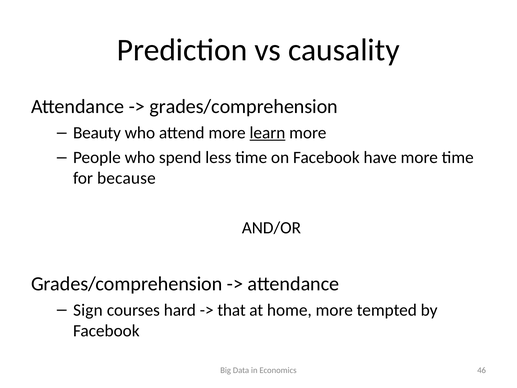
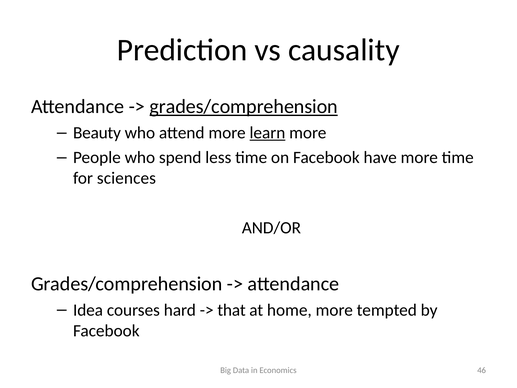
grades/comprehension underline: none -> present (244, 107)
because: because -> sciences (126, 178)
Sign: Sign -> Idea (88, 310)
